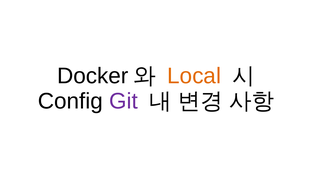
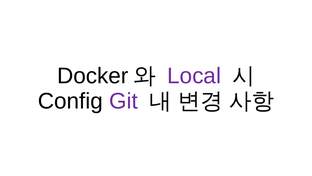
Local colour: orange -> purple (194, 76)
